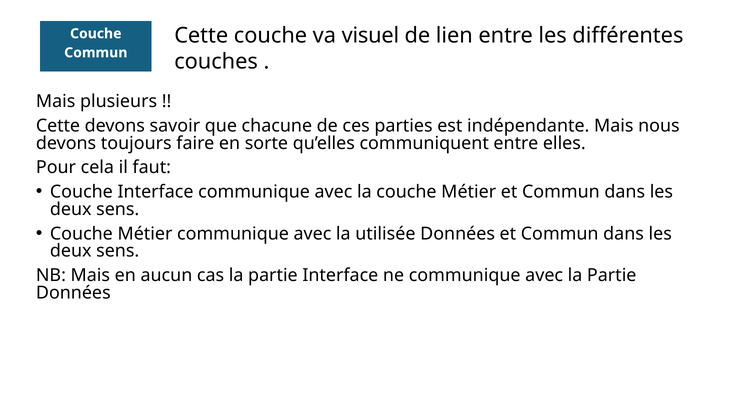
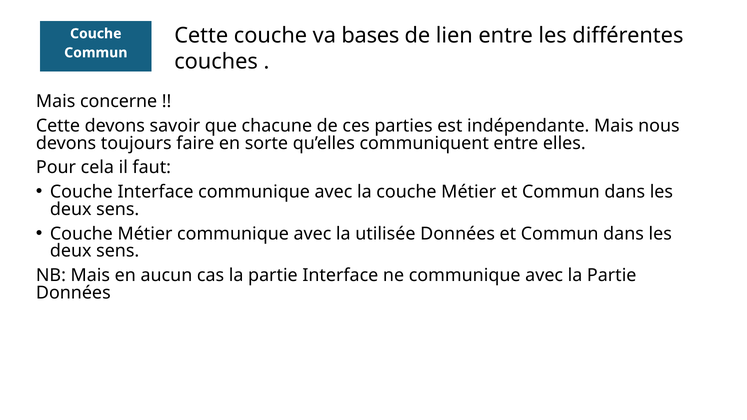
visuel: visuel -> bases (370, 35)
plusieurs: plusieurs -> concerne (119, 102)
